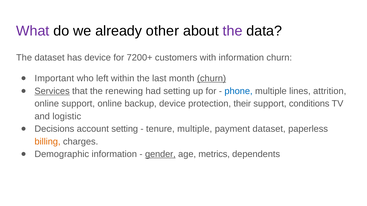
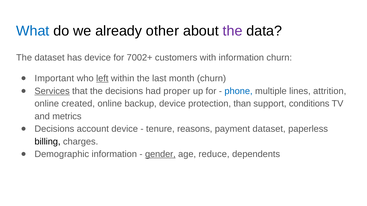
What colour: purple -> blue (33, 31)
7200+: 7200+ -> 7002+ (140, 58)
left underline: none -> present (102, 79)
churn underline: present -> none (212, 79)
the renewing: renewing -> decisions (124, 91)
had setting: setting -> proper (177, 91)
online support: support -> created (78, 104)
their: their -> than (242, 104)
logistic: logistic -> metrics (67, 116)
account setting: setting -> device (125, 129)
tenure multiple: multiple -> reasons (195, 129)
billing colour: orange -> black (48, 142)
metrics: metrics -> reduce (214, 154)
